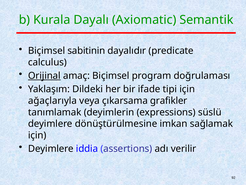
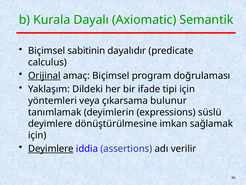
ağaçlarıyla: ağaçlarıyla -> yöntemleri (52, 100)
grafikler: grafikler -> bulunur (169, 100)
Deyimlere underline: none -> present (51, 148)
